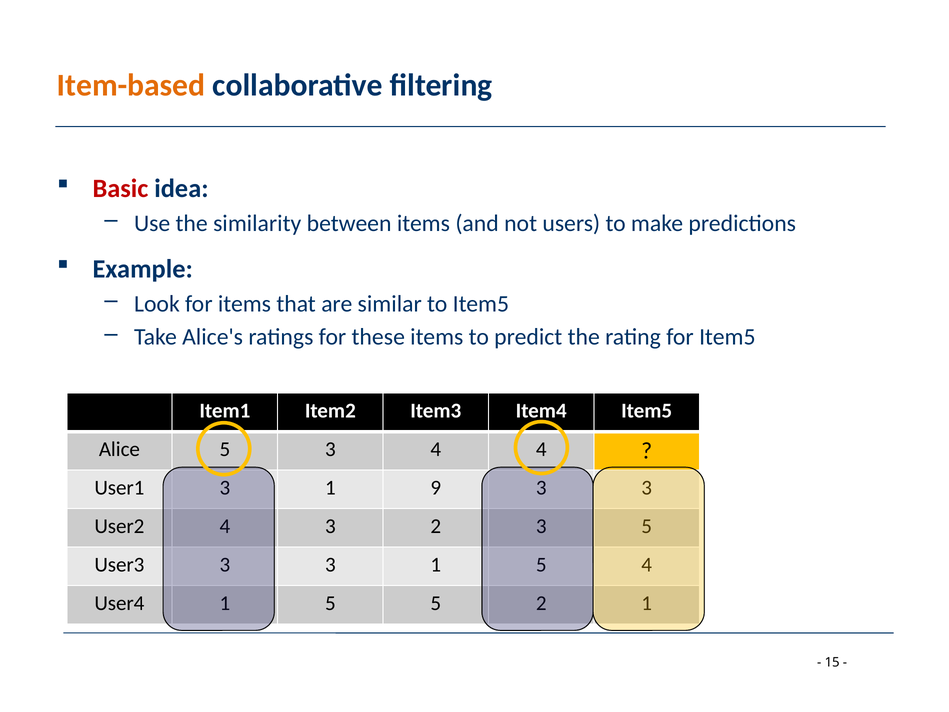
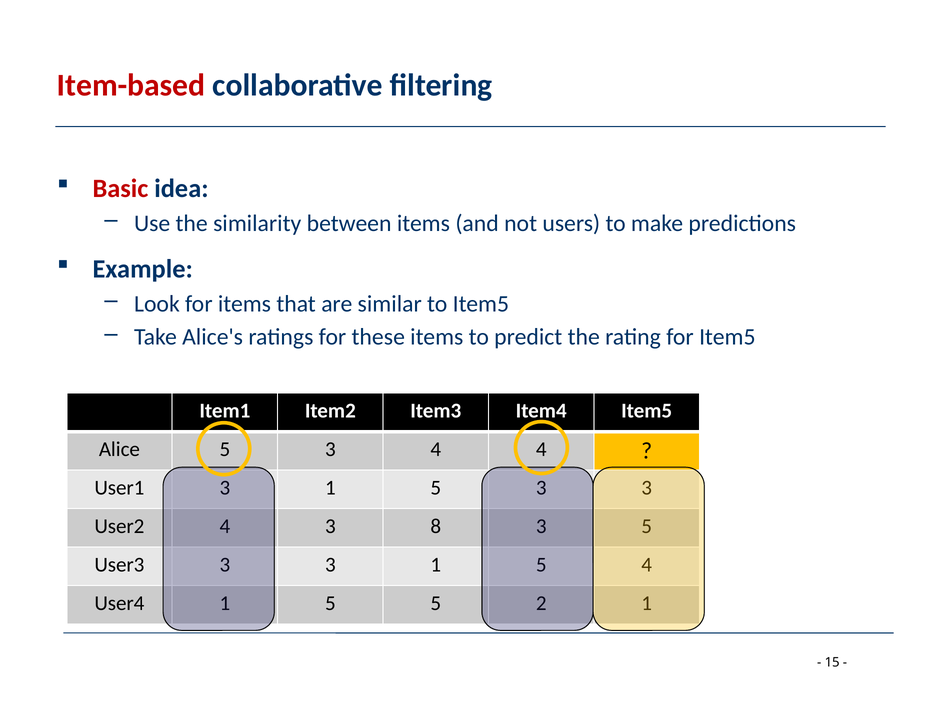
Item-based colour: orange -> red (131, 85)
9: 9 -> 5 (436, 488)
3 2: 2 -> 8 (436, 526)
